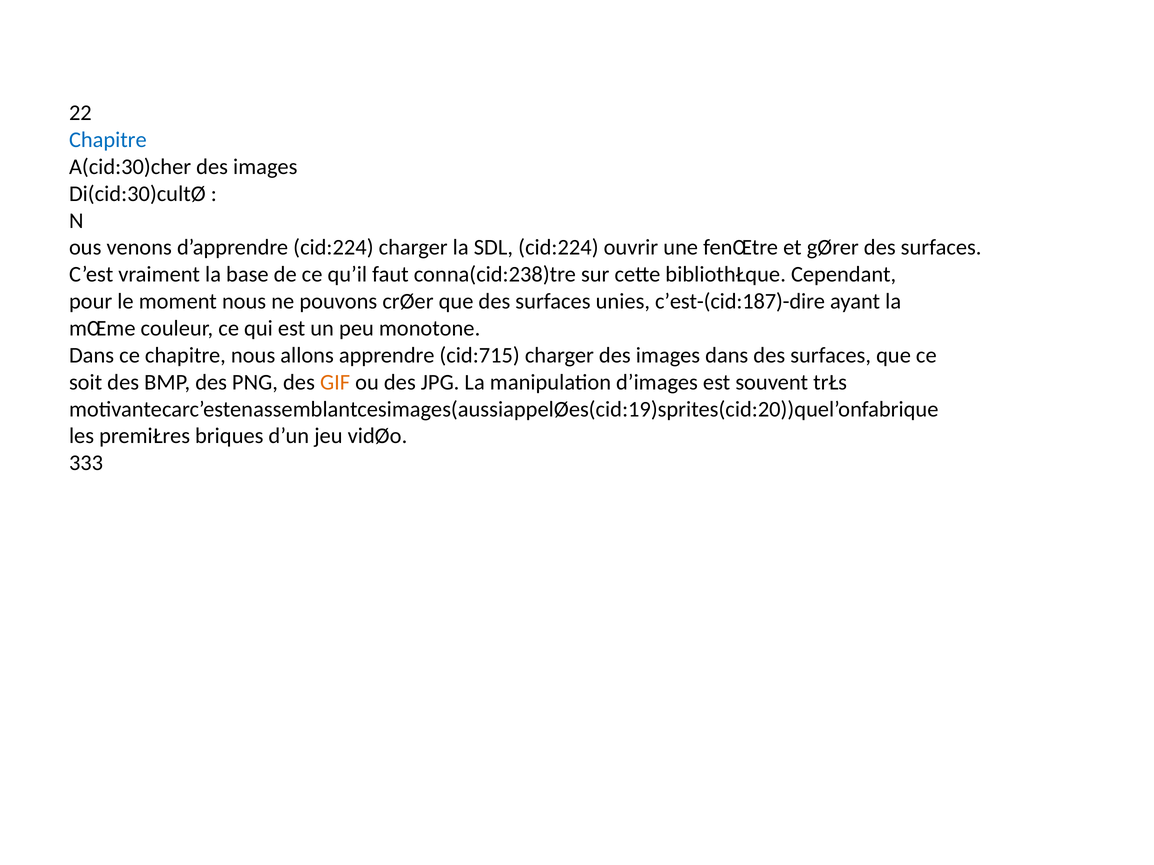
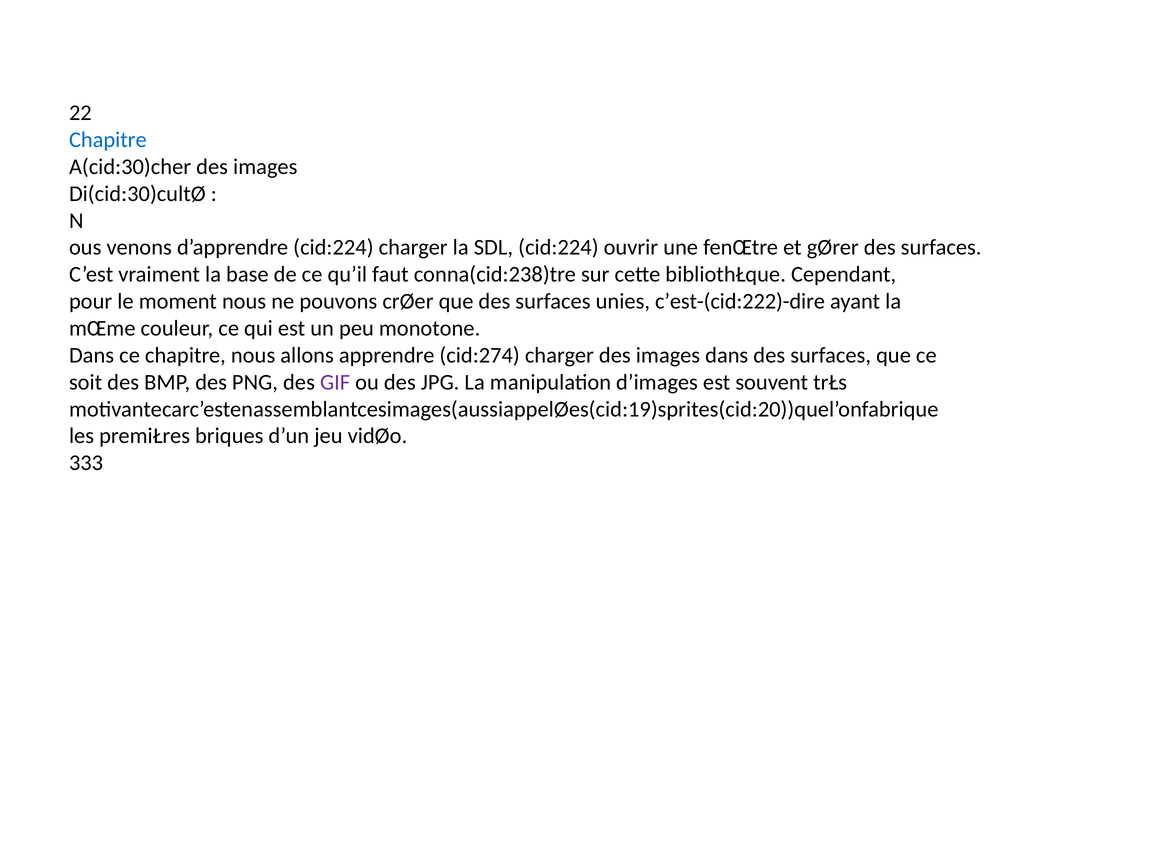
c’est-(cid:187)-dire: c’est-(cid:187)-dire -> c’est-(cid:222)-dire (740, 302)
cid:715: cid:715 -> cid:274 (480, 355)
GIF colour: orange -> purple (335, 382)
